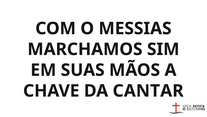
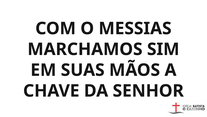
CANTAR: CANTAR -> SENHOR (148, 90)
